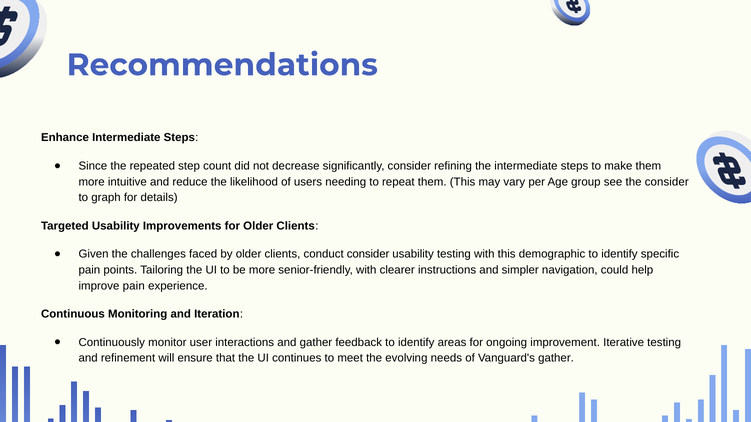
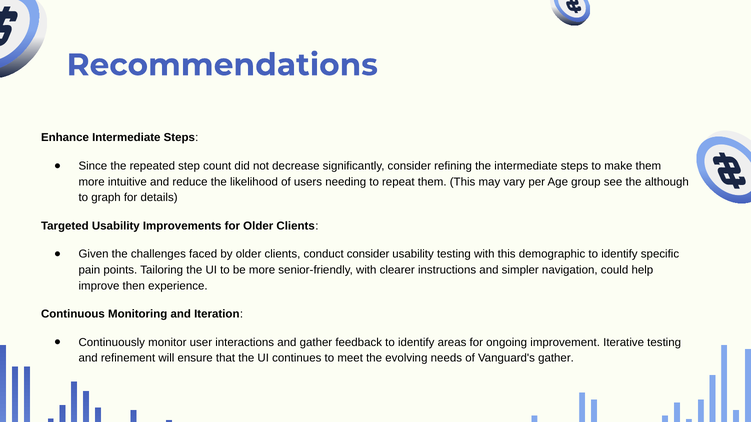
the consider: consider -> although (667, 182)
improve pain: pain -> then (134, 286)
